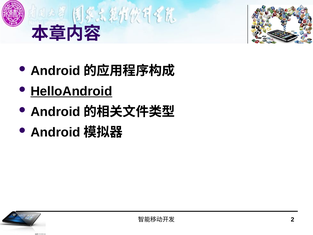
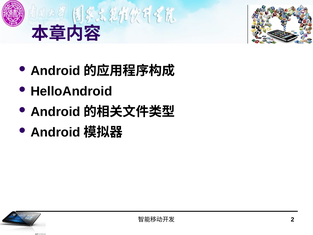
HelloAndroid underline: present -> none (71, 91)
